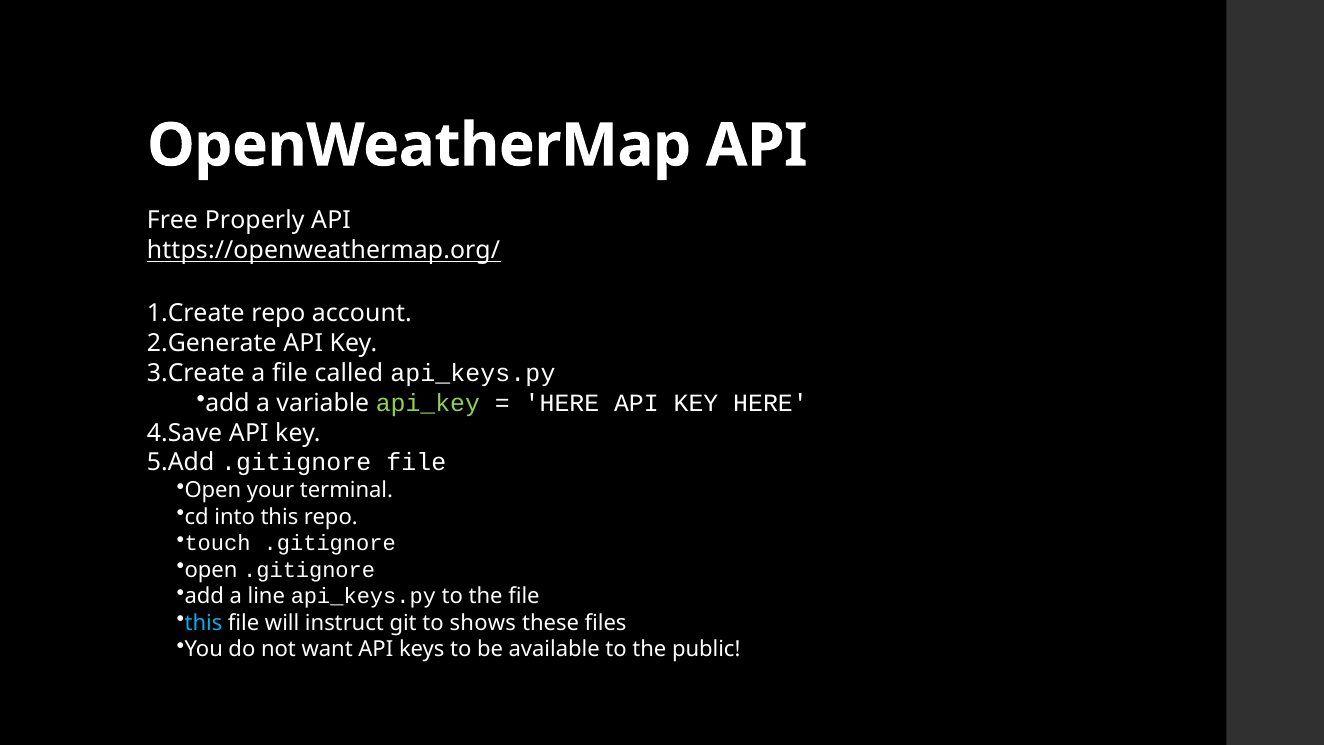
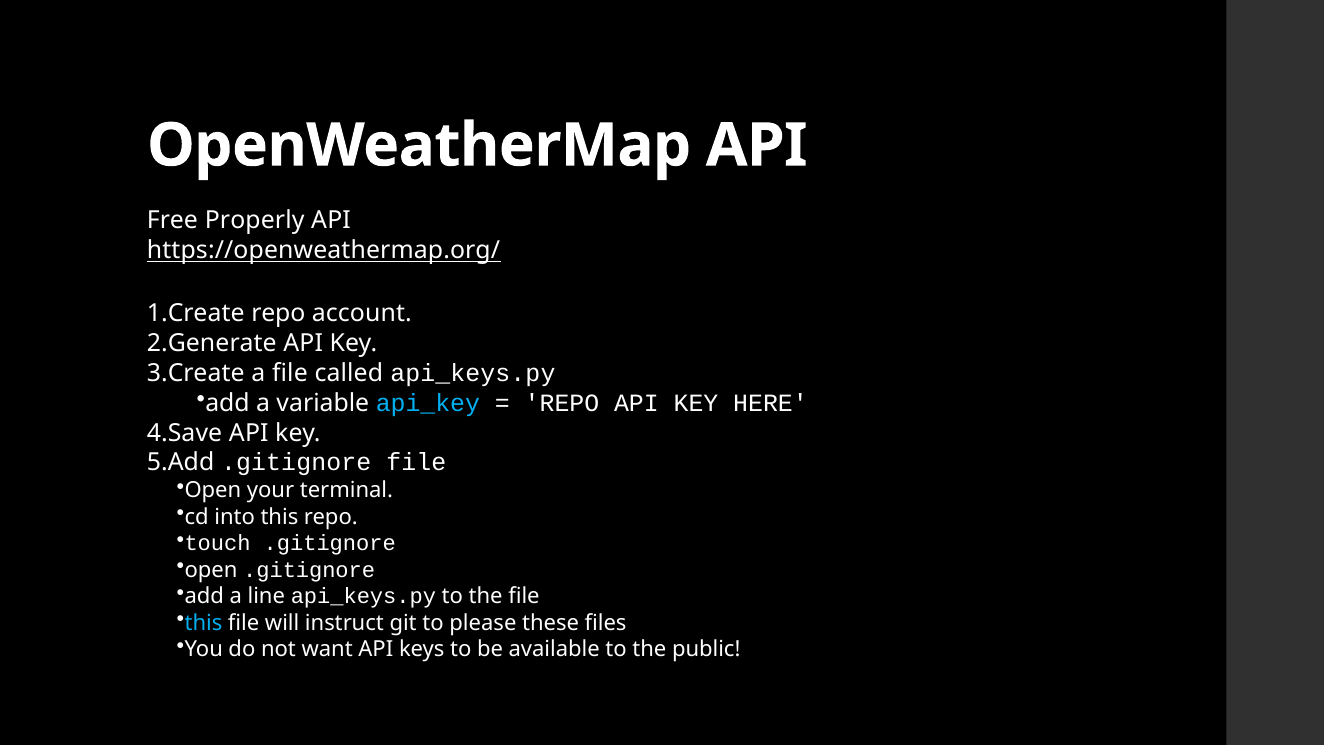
api_key colour: light green -> light blue (428, 403)
HERE: HERE -> REPO (562, 403)
shows: shows -> please (483, 623)
